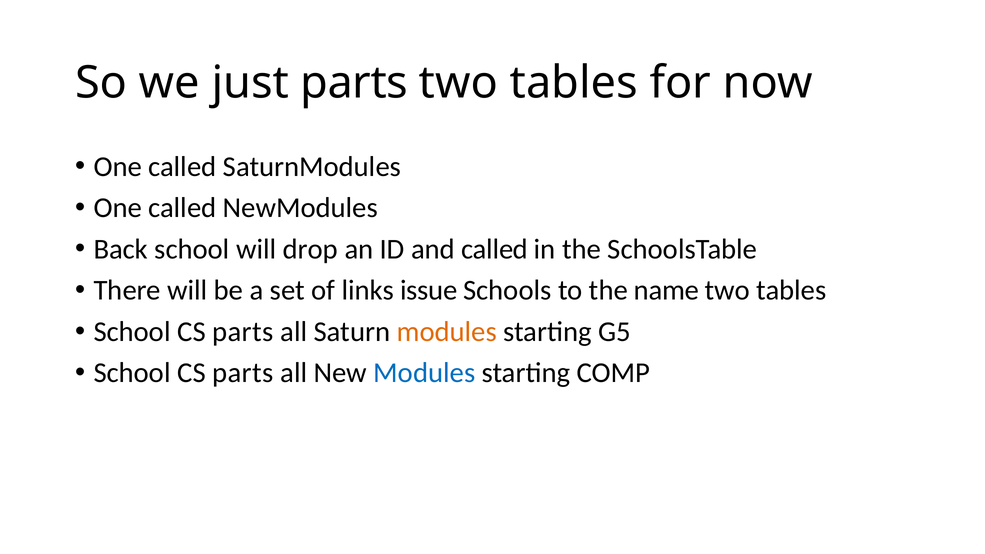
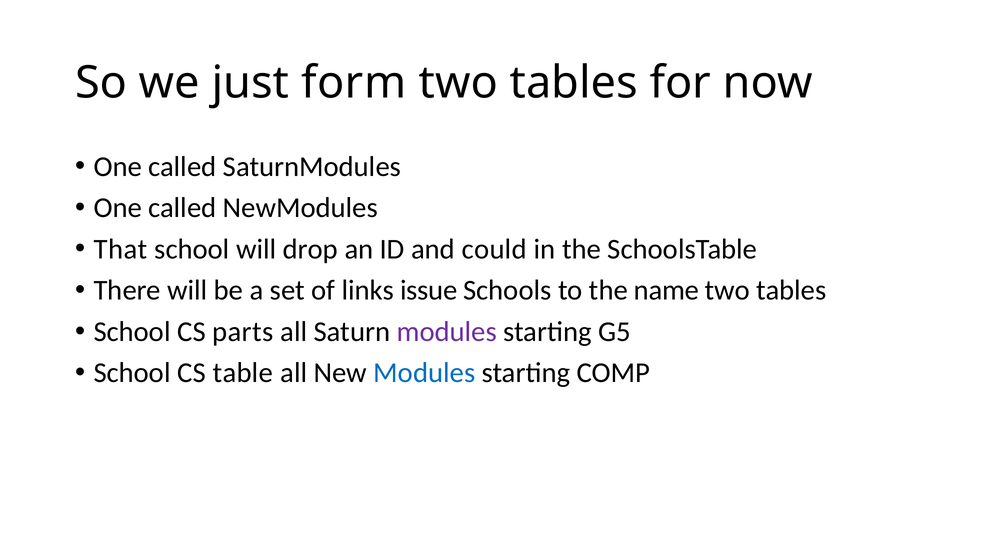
just parts: parts -> form (354, 83)
Back: Back -> That (121, 249)
and called: called -> could (494, 249)
modules colour: orange -> purple (447, 332)
parts: parts -> table (243, 373)
